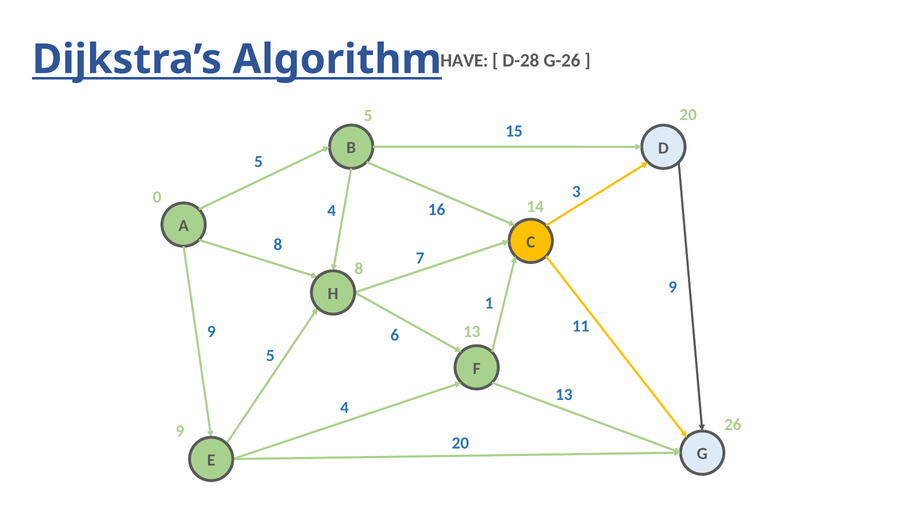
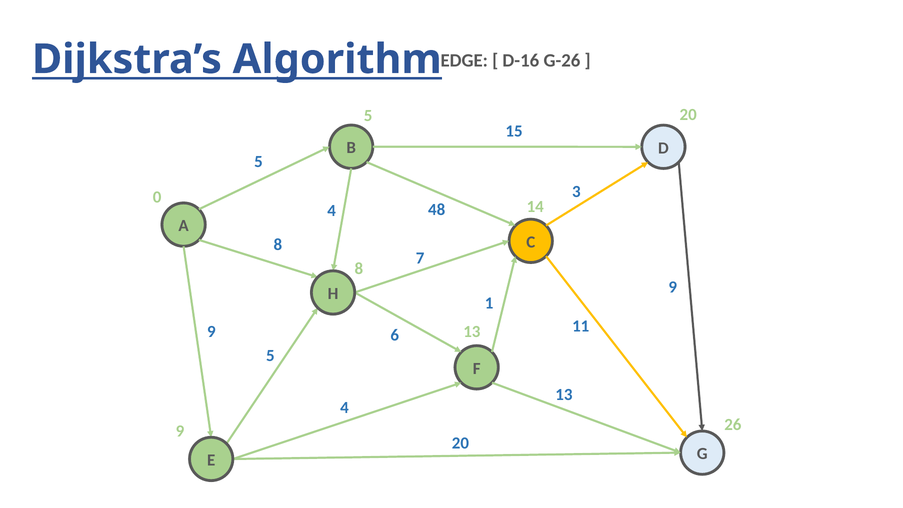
HAVE: HAVE -> EDGE (464, 61)
D-28: D-28 -> D-16 (521, 61)
16: 16 -> 48 (437, 210)
